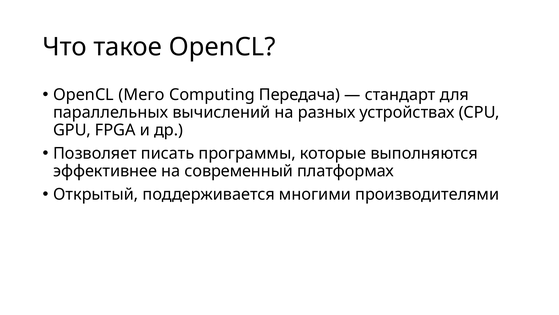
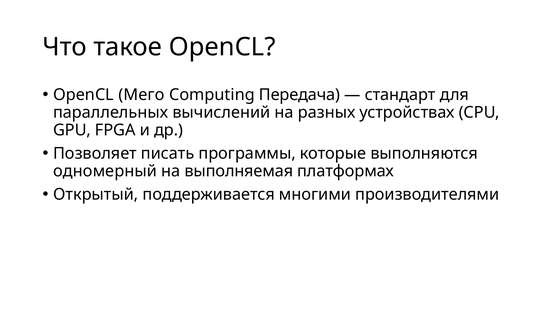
эффективнее: эффективнее -> одномерный (105, 171)
современный: современный -> выполняемая (239, 171)
